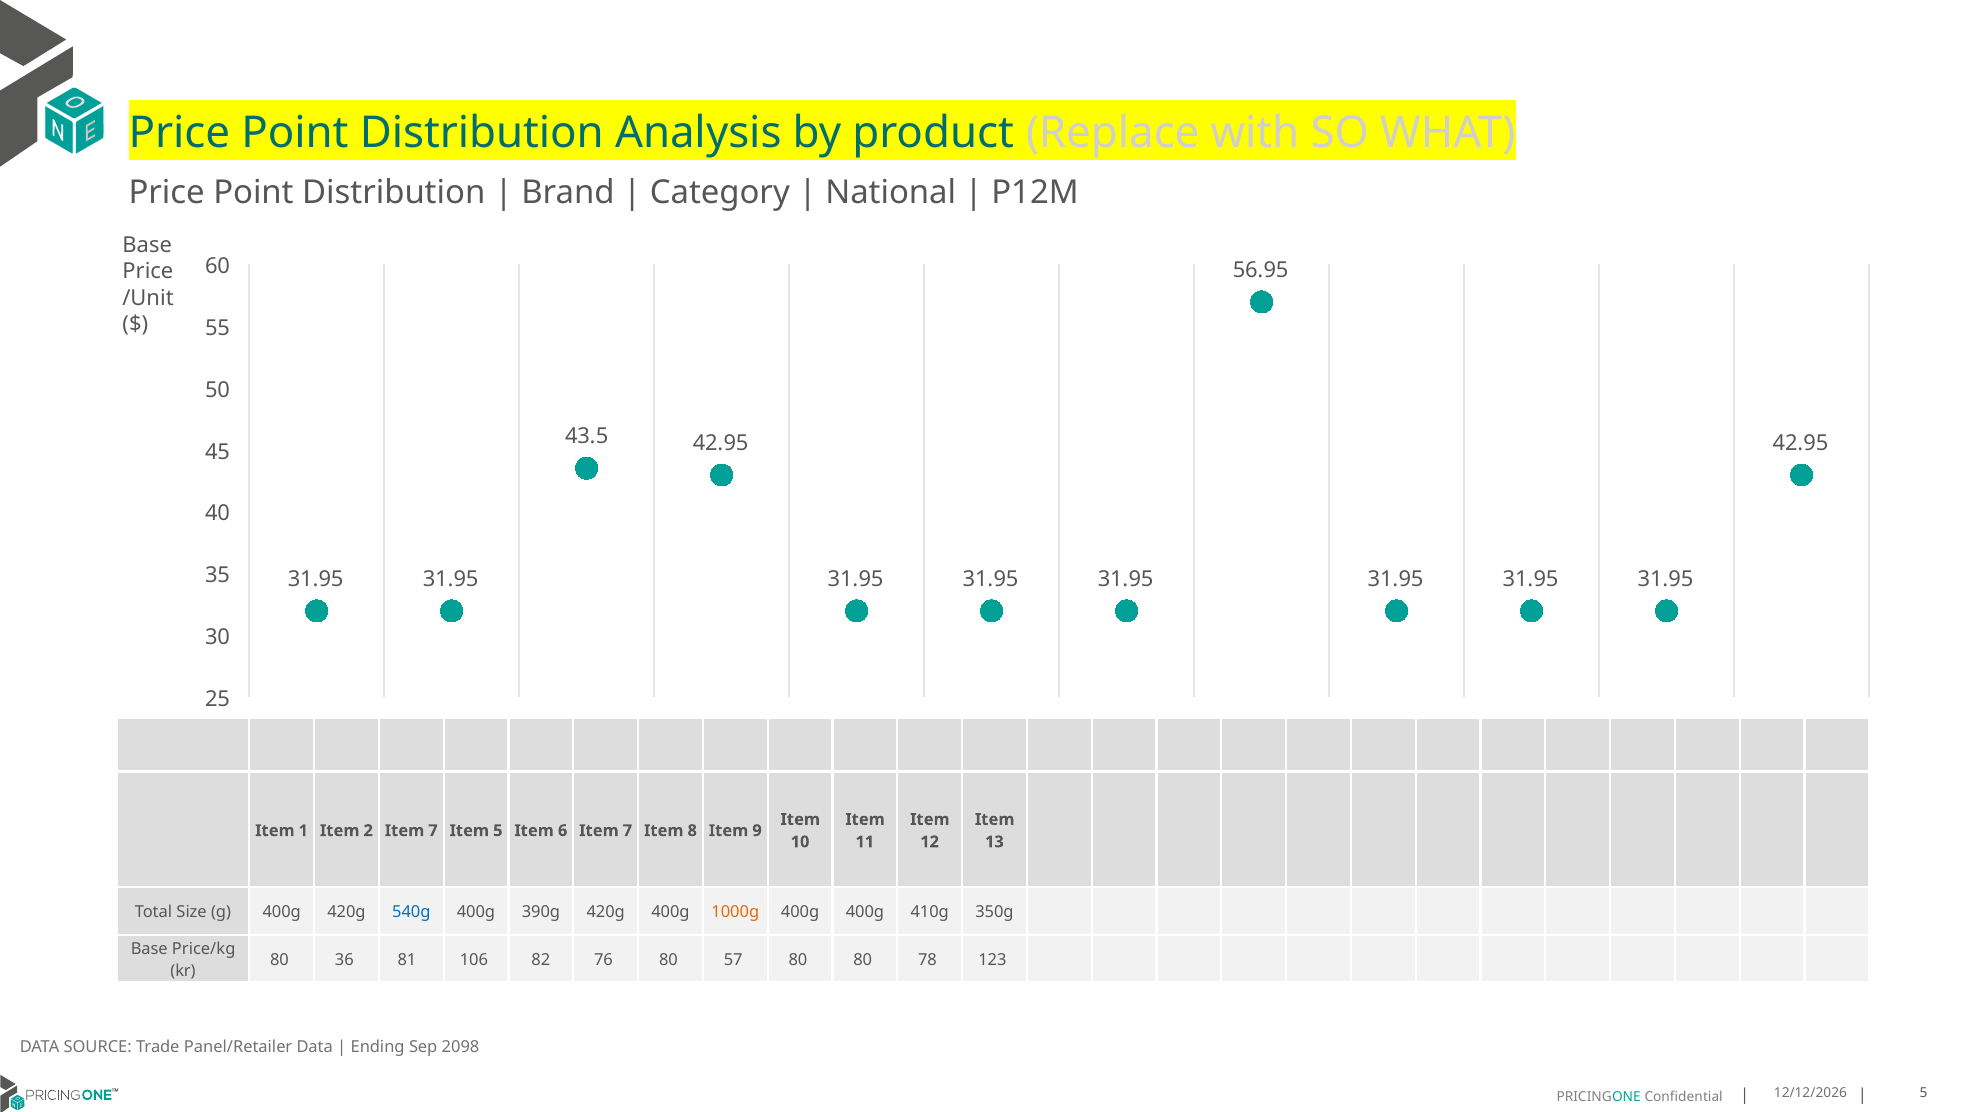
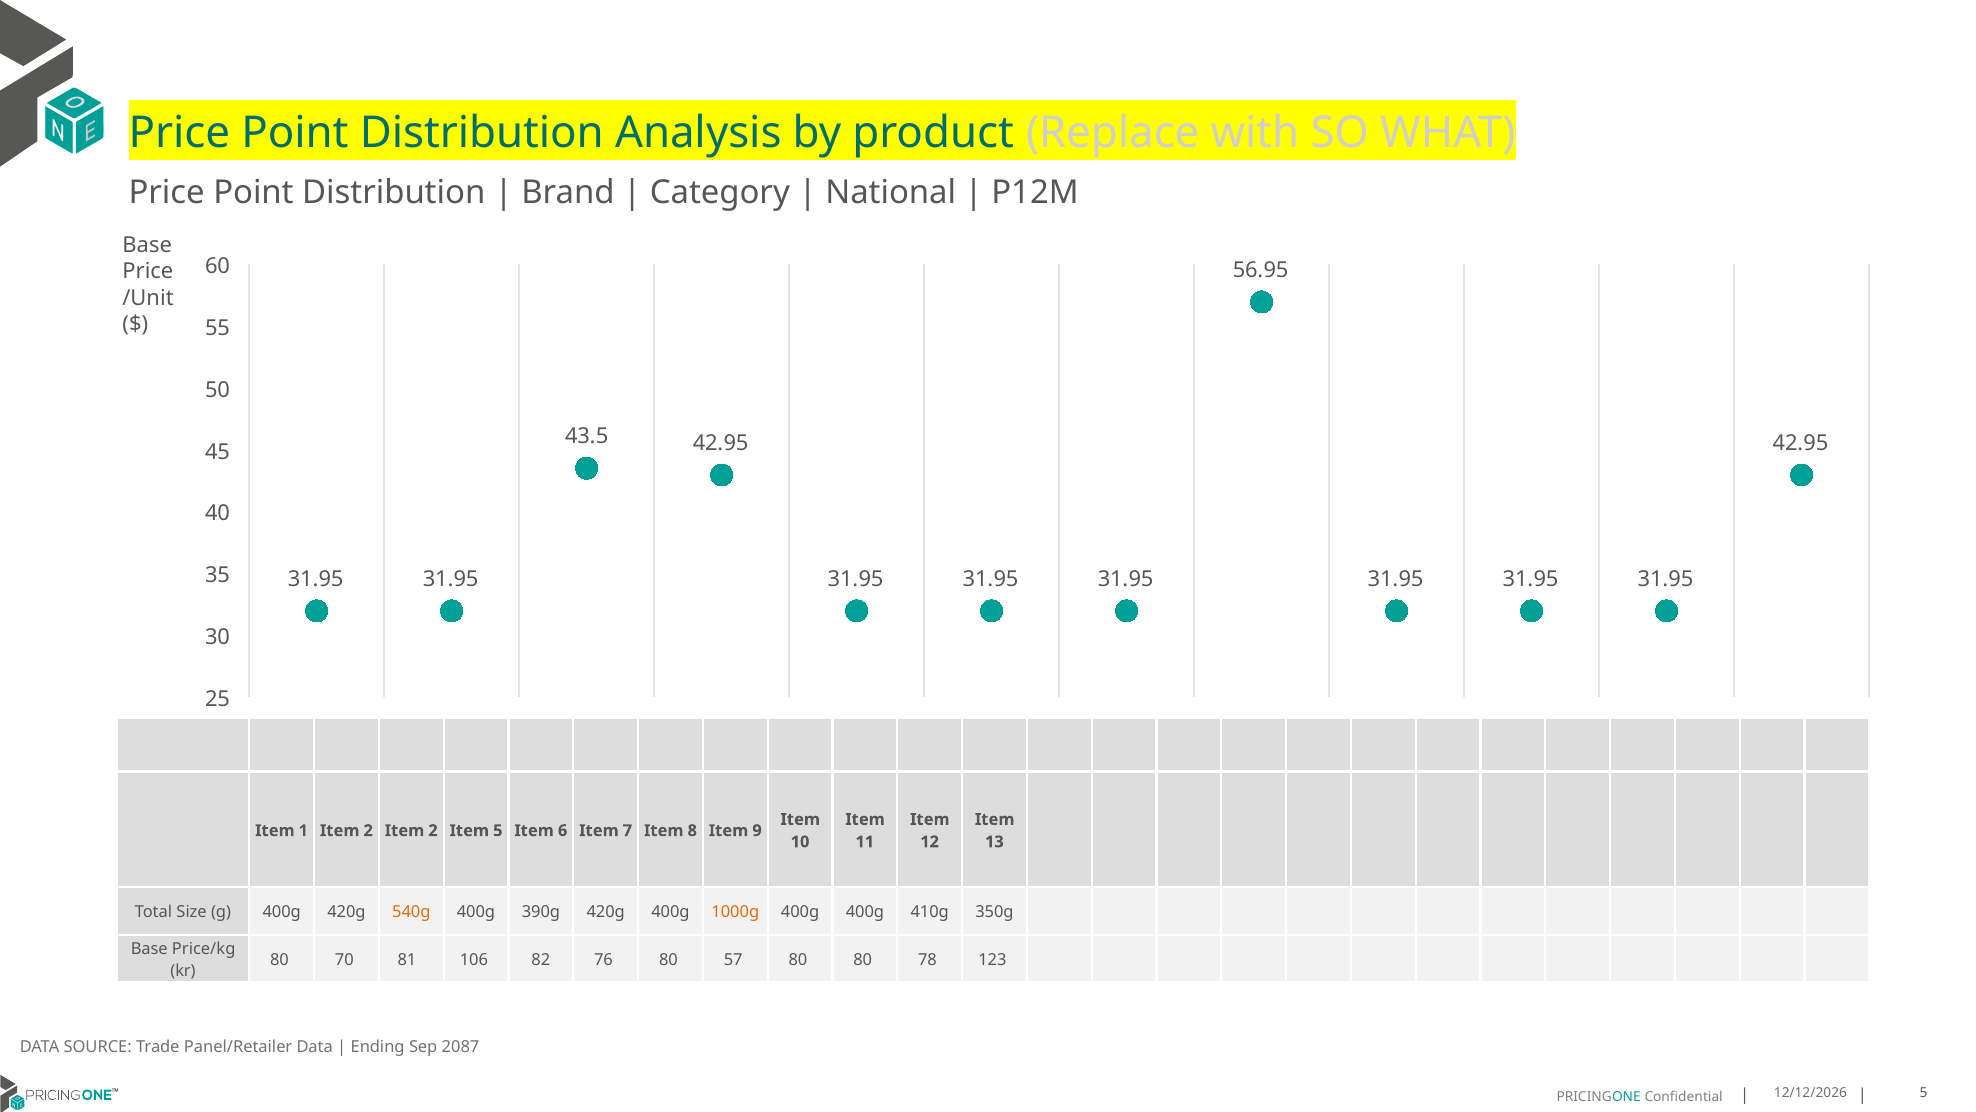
2 Item 7: 7 -> 2 (433, 830)
540g colour: blue -> orange (411, 912)
36: 36 -> 70 (344, 960)
2098: 2098 -> 2087 (461, 1047)
